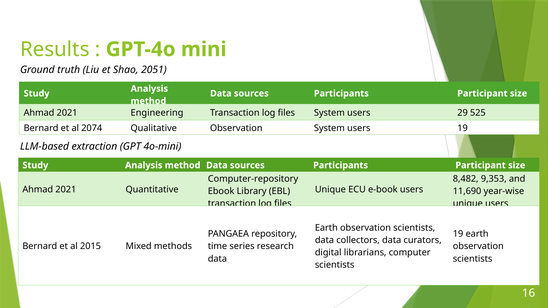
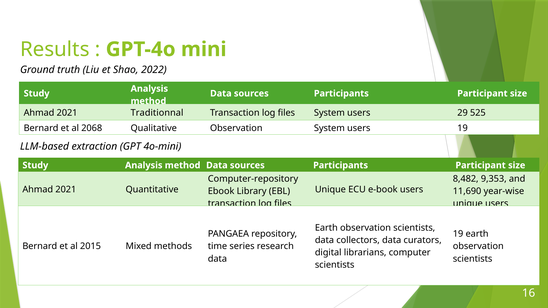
2051: 2051 -> 2022 (154, 70)
Engineering: Engineering -> Traditionnal (157, 113)
2074: 2074 -> 2068 (92, 128)
